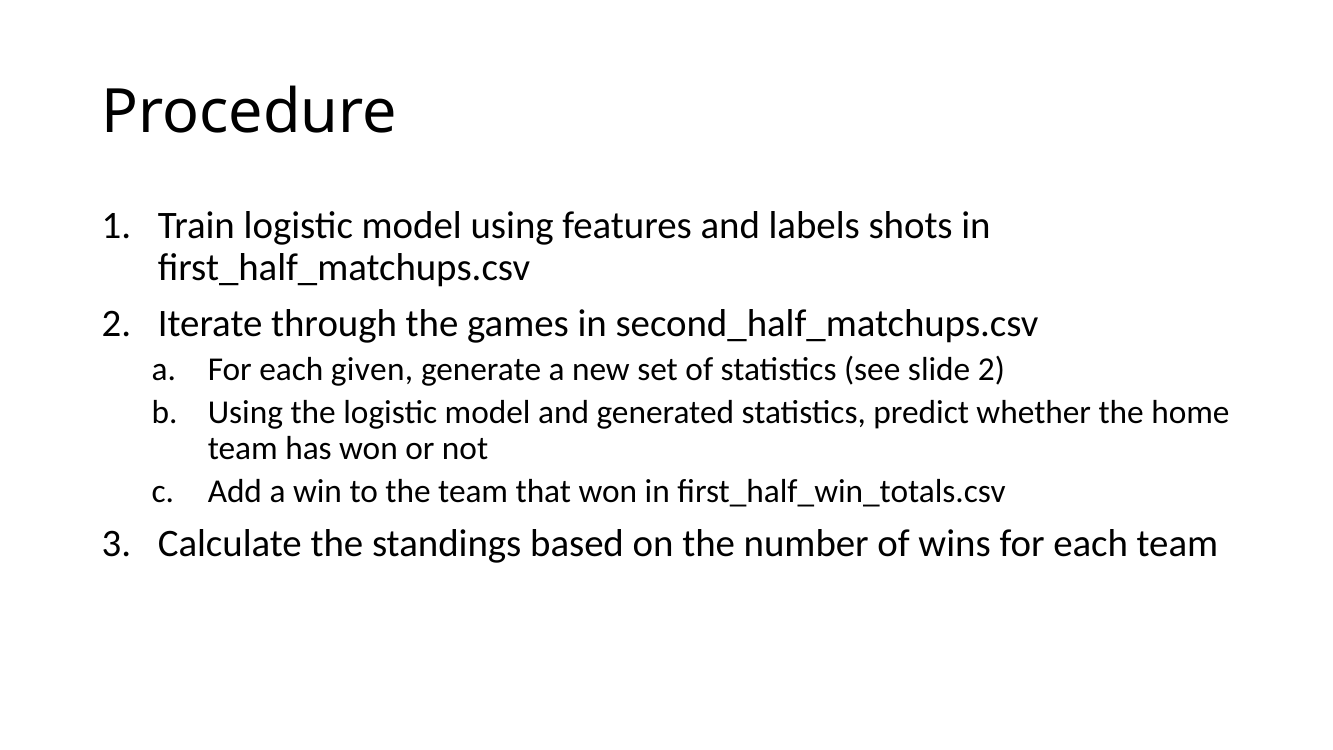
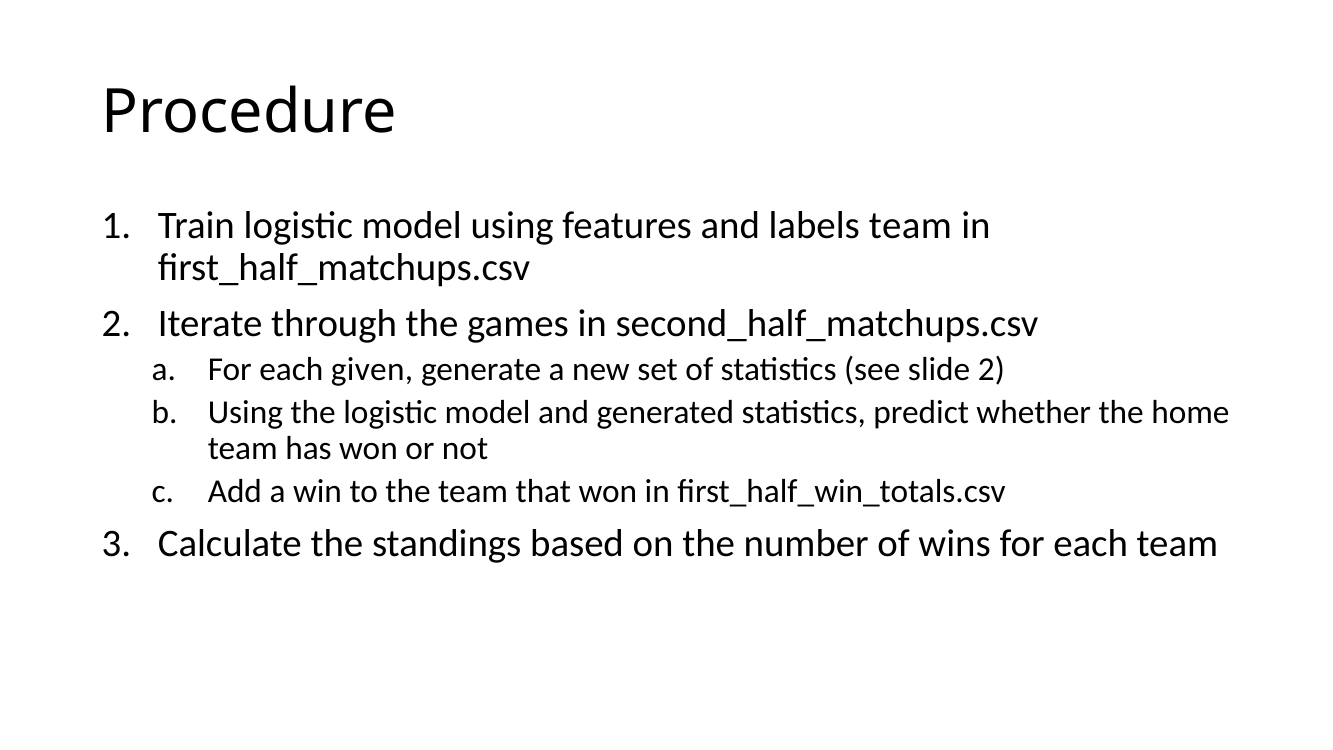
labels shots: shots -> team (910, 225)
